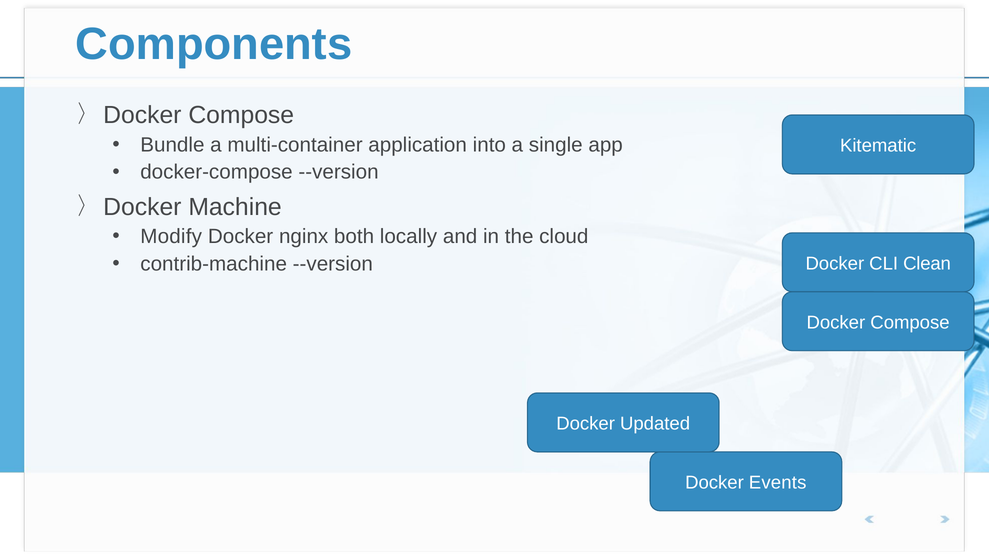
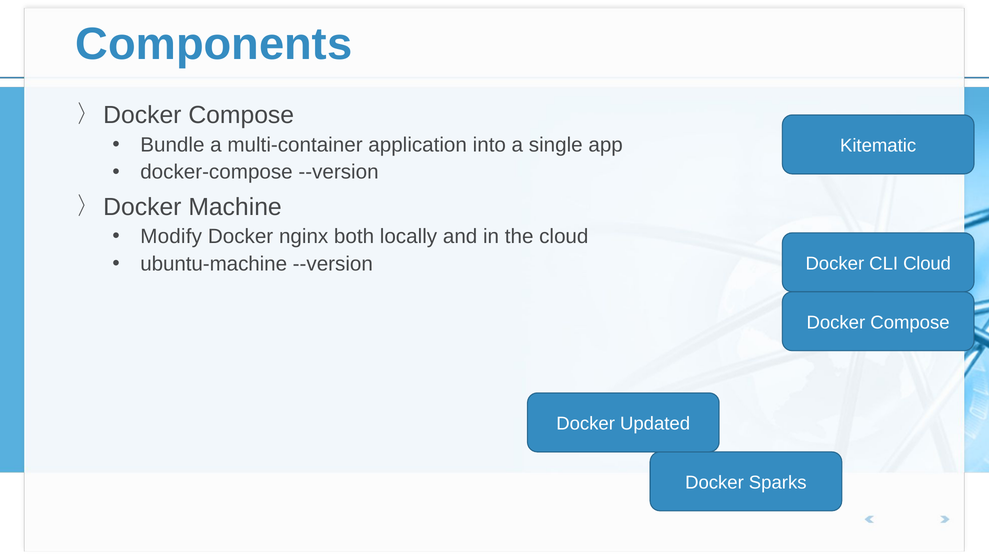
contrib-machine: contrib-machine -> ubuntu-machine (214, 264)
CLI Clean: Clean -> Cloud (927, 264)
Events: Events -> Sparks (778, 483)
